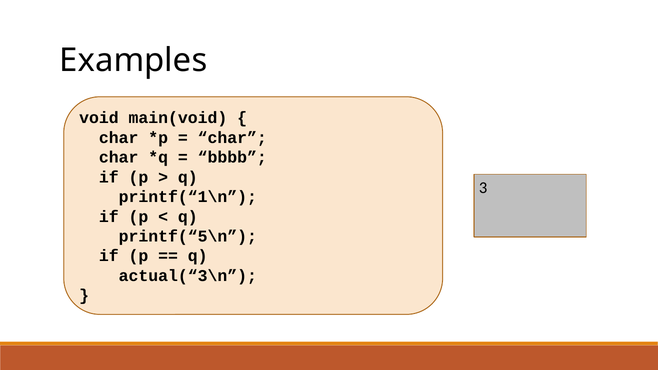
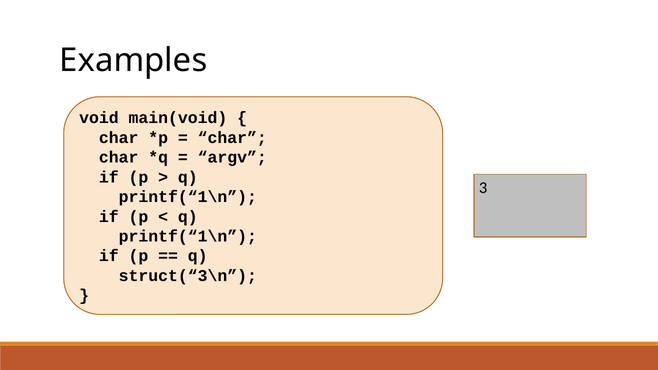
bbbb: bbbb -> argv (232, 157)
printf(“5\n: printf(“5\n -> printf(“1\n (188, 236)
actual(“3\n: actual(“3\n -> struct(“3\n (188, 276)
